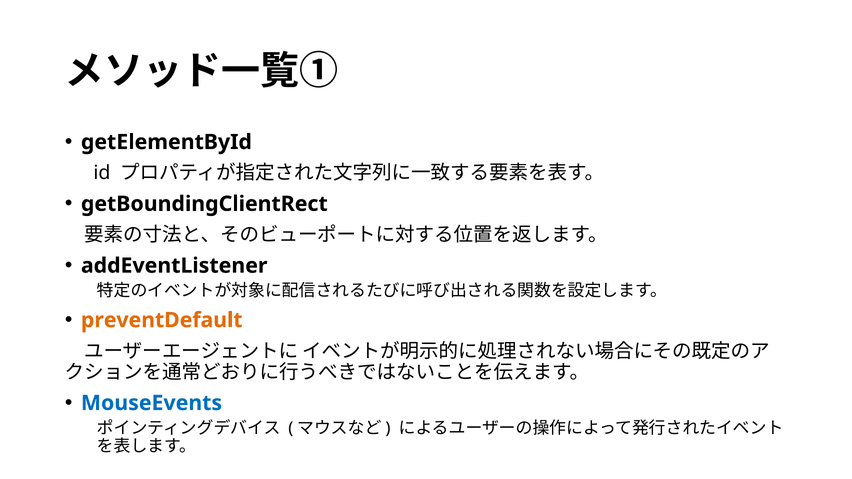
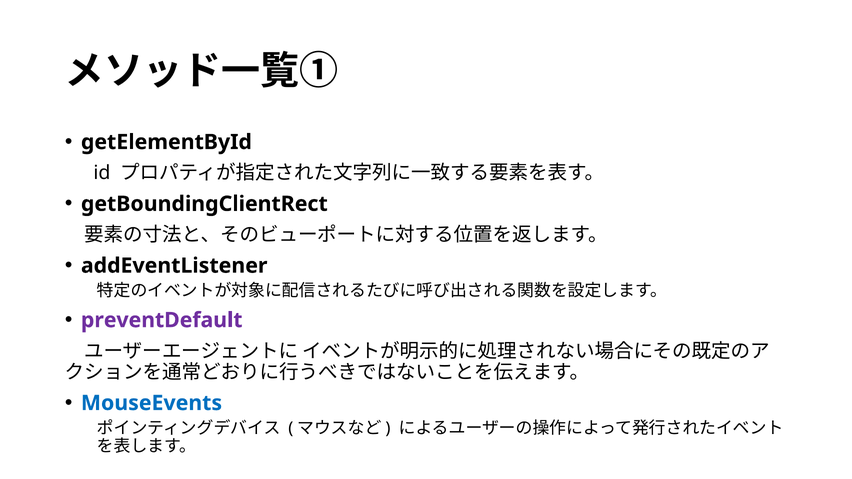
preventDefault colour: orange -> purple (162, 320)
